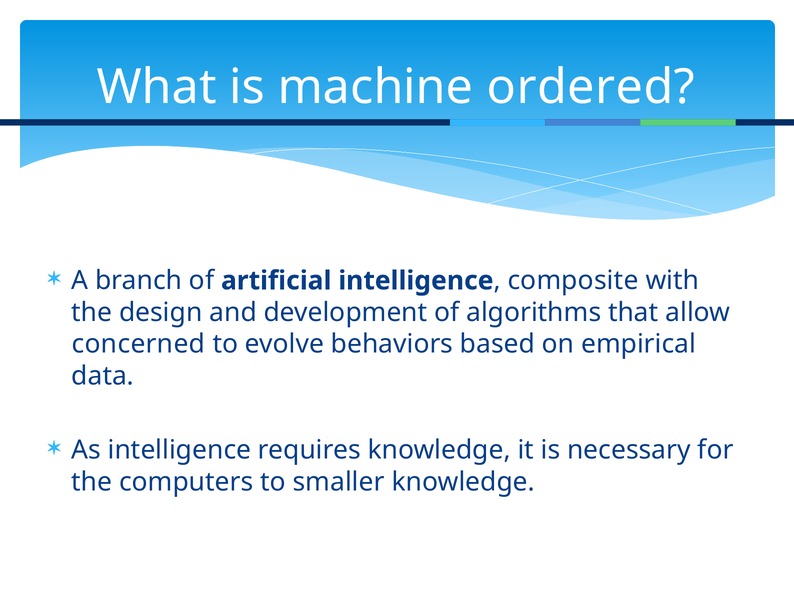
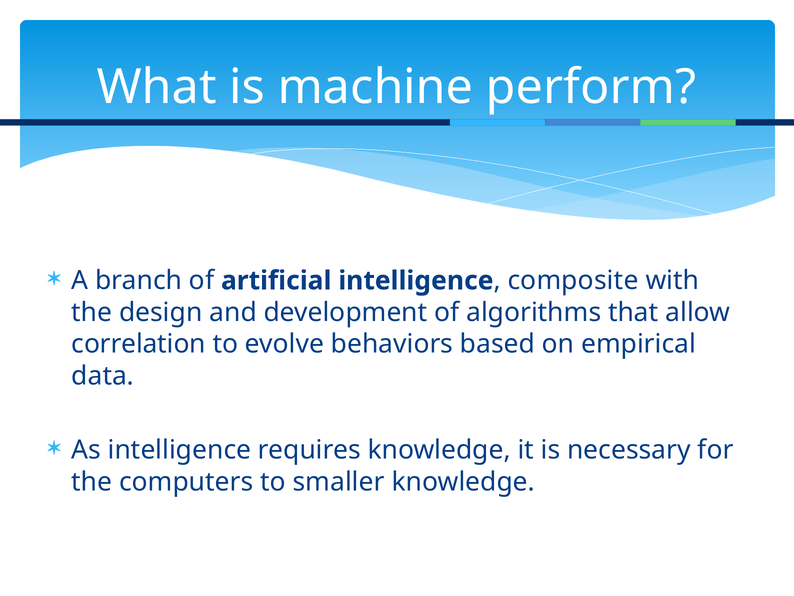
ordered: ordered -> perform (591, 87)
concerned: concerned -> correlation (139, 344)
